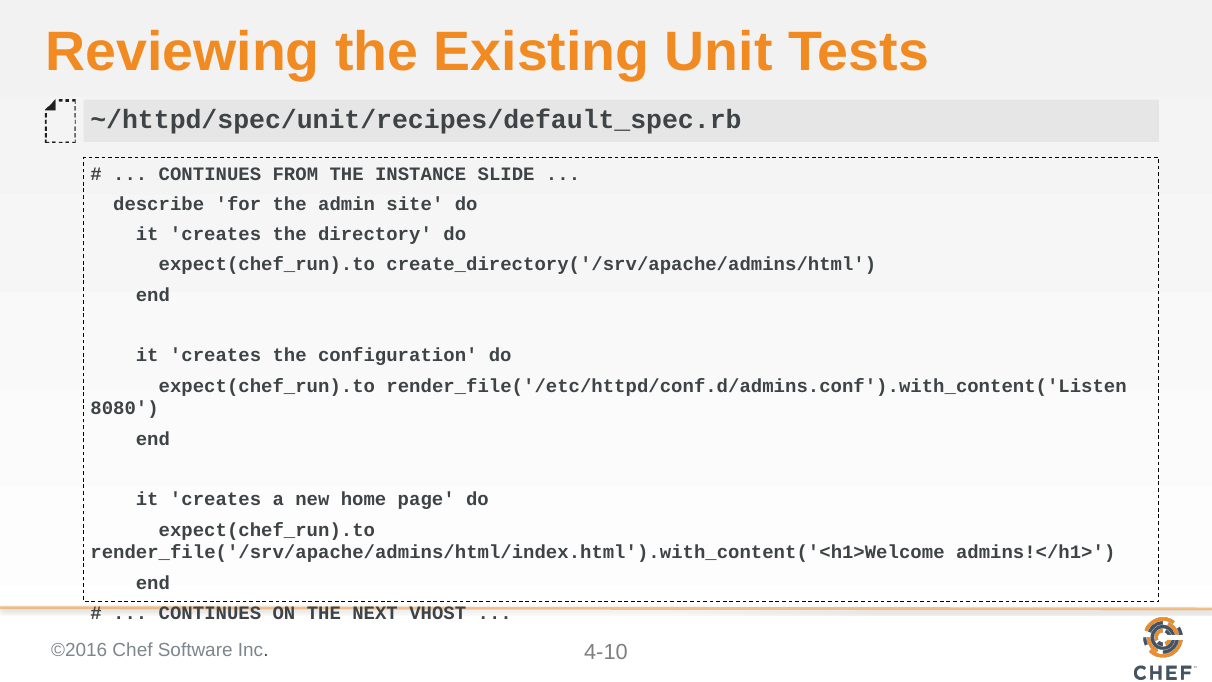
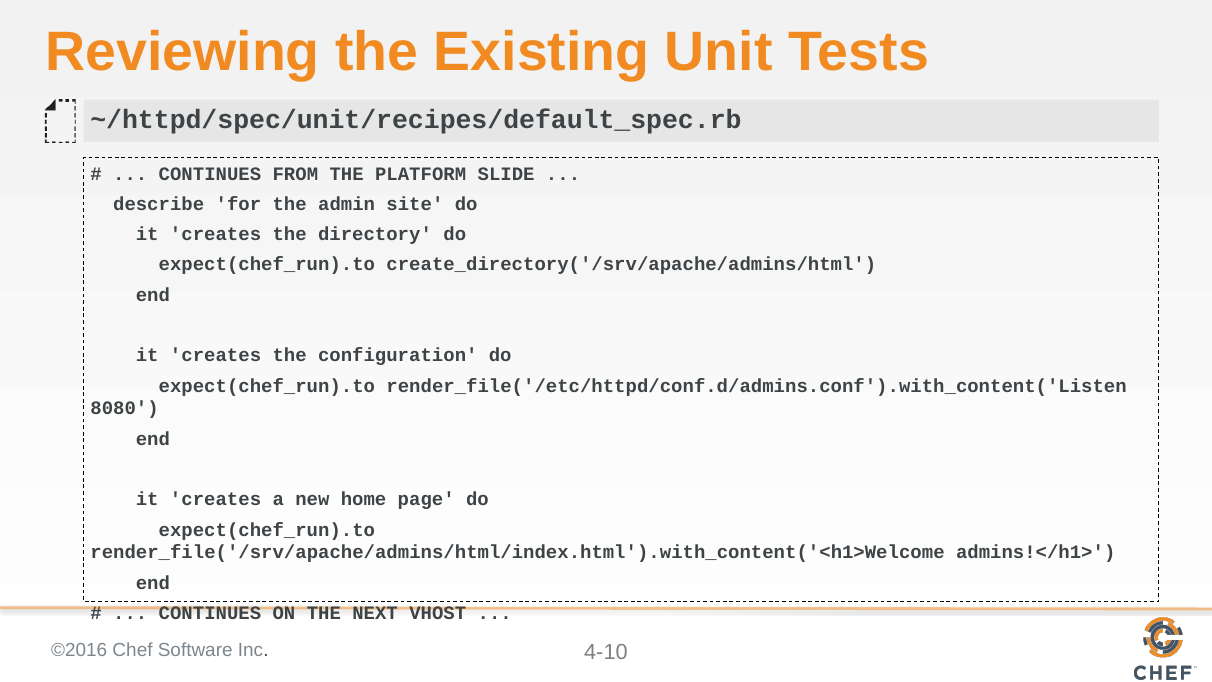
INSTANCE: INSTANCE -> PLATFORM (421, 174)
